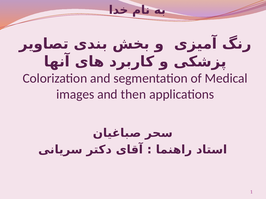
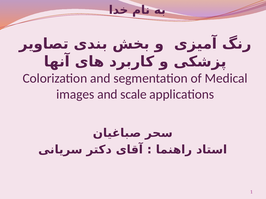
then: then -> scale (134, 94)
